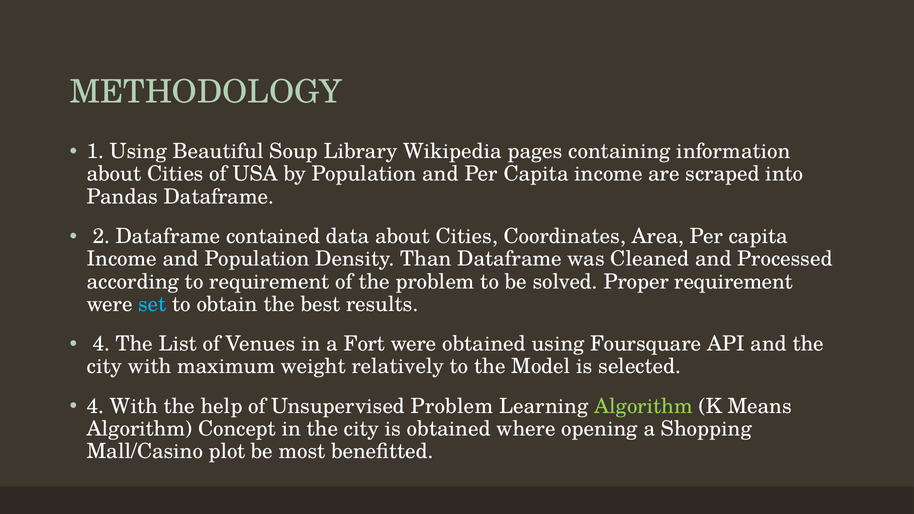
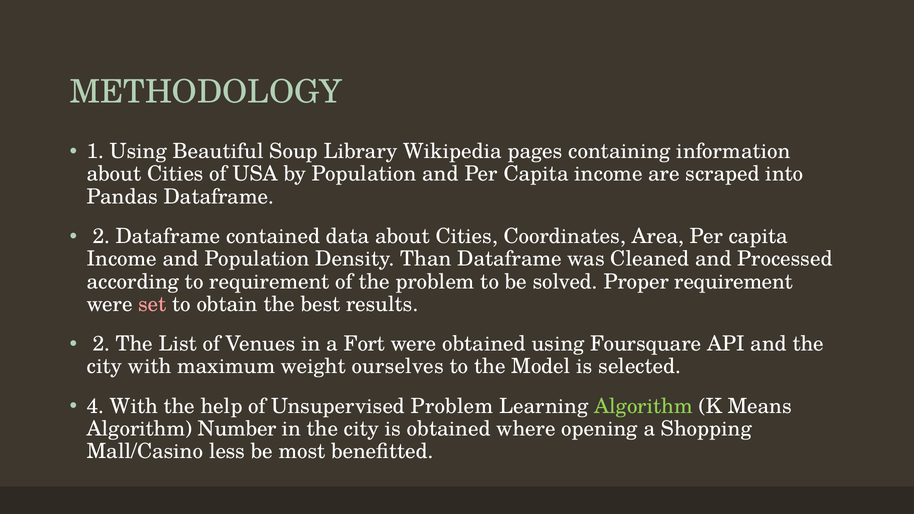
set colour: light blue -> pink (152, 304)
4: 4 -> 2 (101, 344)
relatively: relatively -> ourselves (398, 367)
Concept: Concept -> Number (237, 429)
plot: plot -> less (227, 452)
